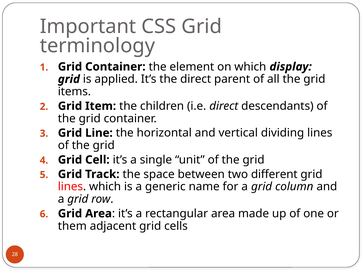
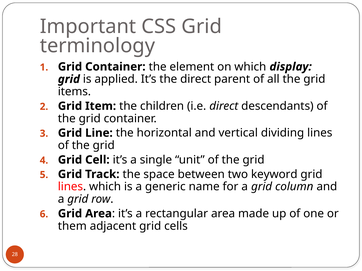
different: different -> keyword (274, 175)
